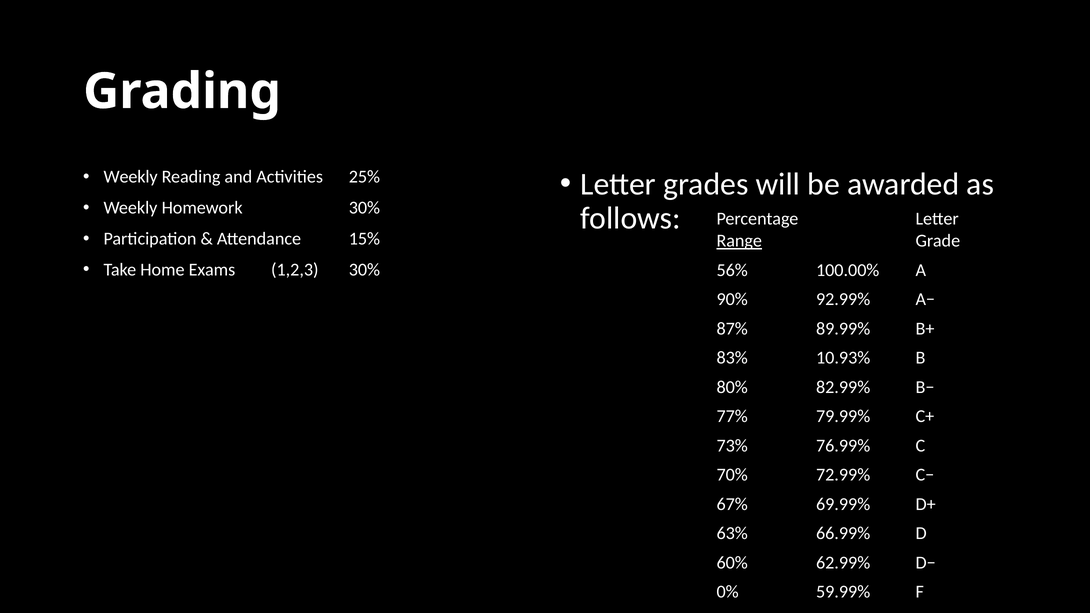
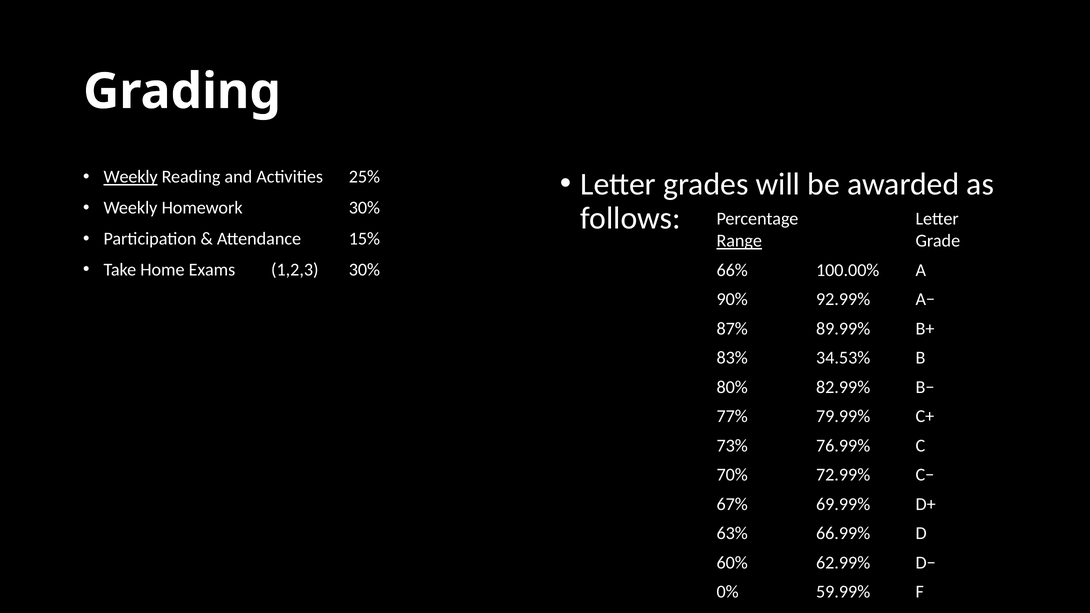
Weekly underline: none -> present (131, 177)
56%: 56% -> 66% (732, 270)
10.93%: 10.93% -> 34.53% (843, 358)
